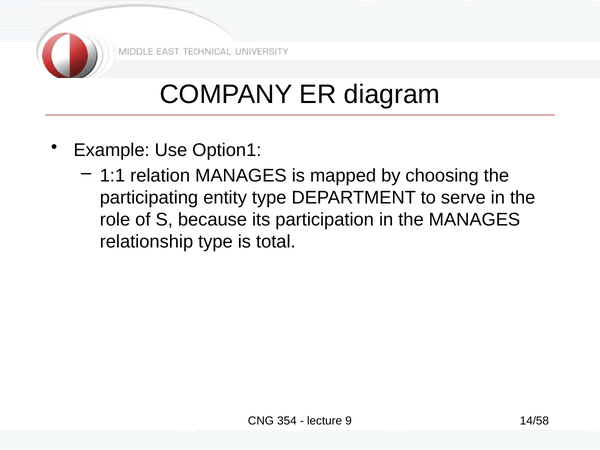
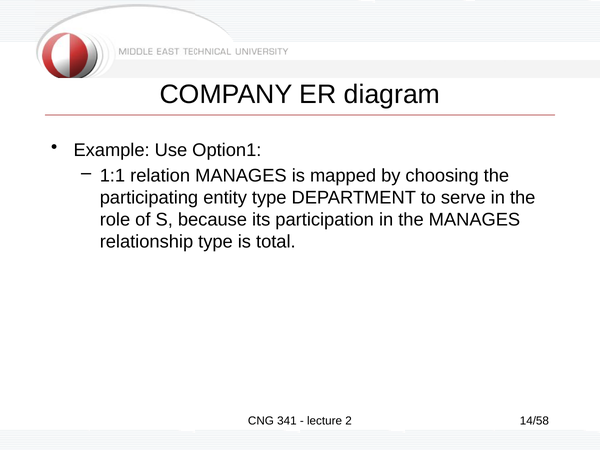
354: 354 -> 341 (287, 421)
9: 9 -> 2 (349, 421)
